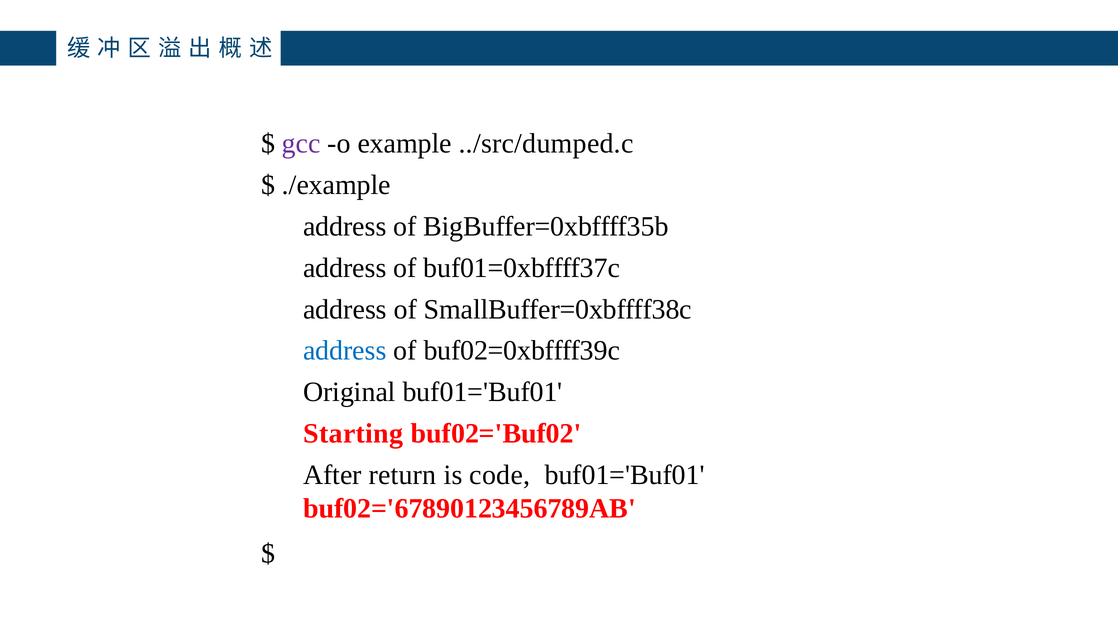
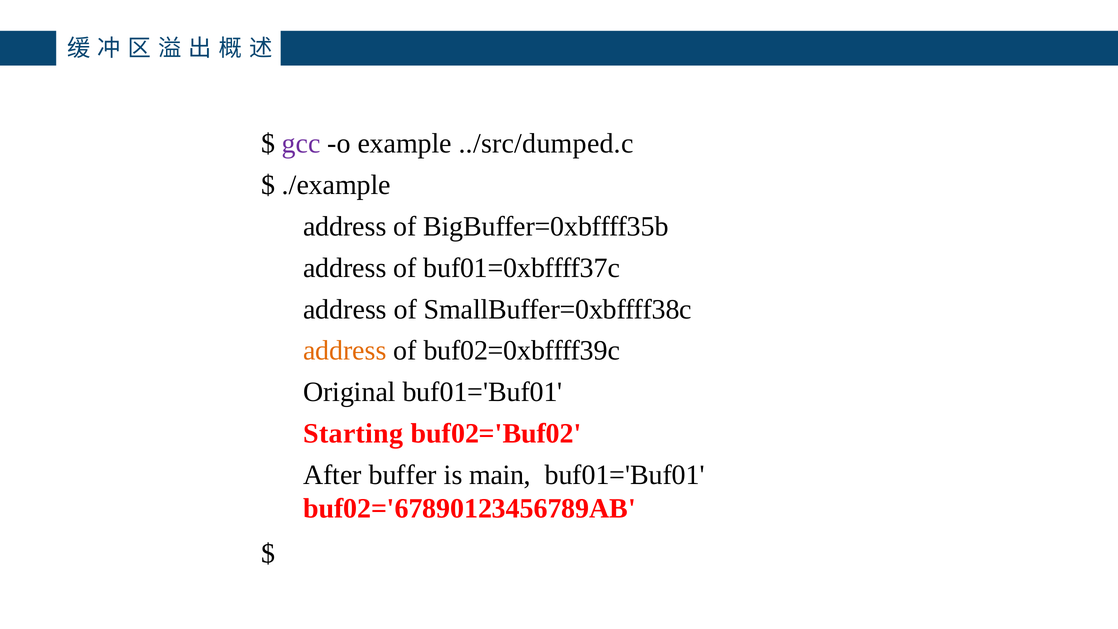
address colour: blue -> orange (345, 351)
return: return -> buffer (403, 475)
code: code -> main (500, 475)
